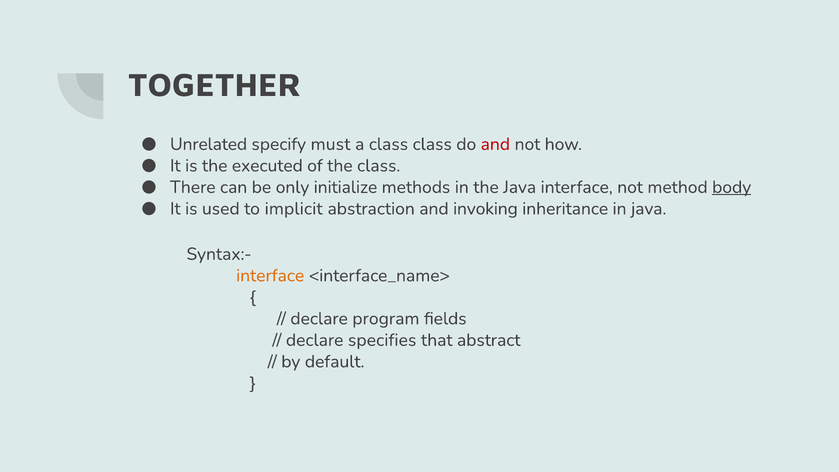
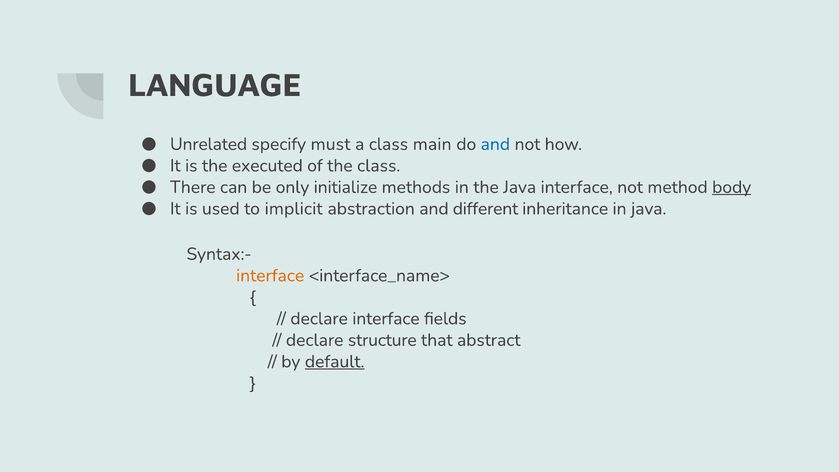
TOGETHER: TOGETHER -> LANGUAGE (215, 85)
class class: class -> main (432, 144)
and colour: red -> blue (495, 144)
invoking: invoking -> different (485, 209)
declare program: program -> interface (386, 319)
specifies: specifies -> structure (382, 340)
default underline: none -> present (335, 362)
